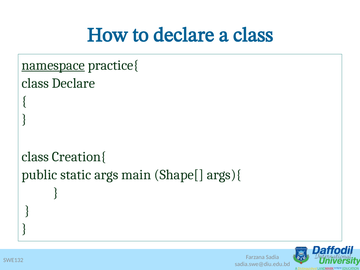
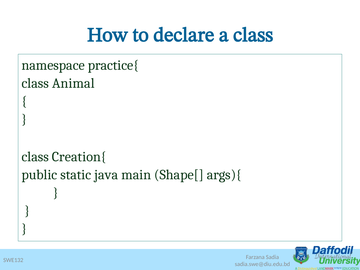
namespace underline: present -> none (53, 65)
class Declare: Declare -> Animal (73, 83)
args: args -> java (106, 175)
